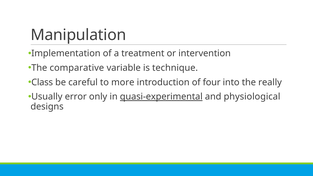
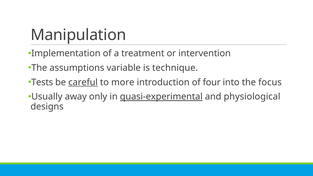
comparative: comparative -> assumptions (77, 68)
Class: Class -> Tests (42, 82)
careful underline: none -> present (83, 82)
really: really -> focus (270, 82)
error: error -> away (76, 97)
